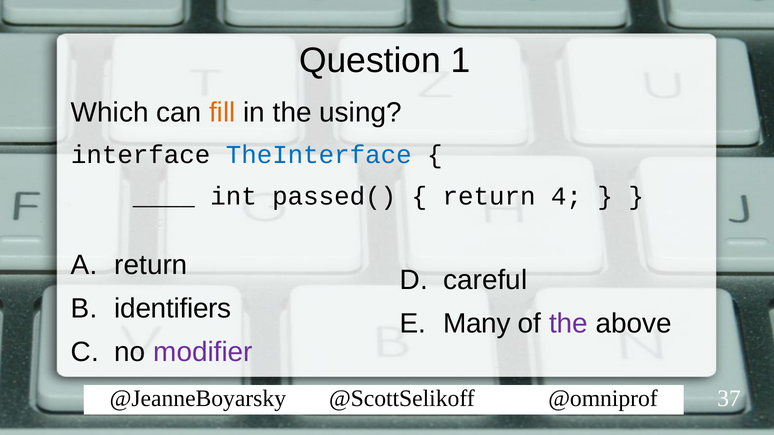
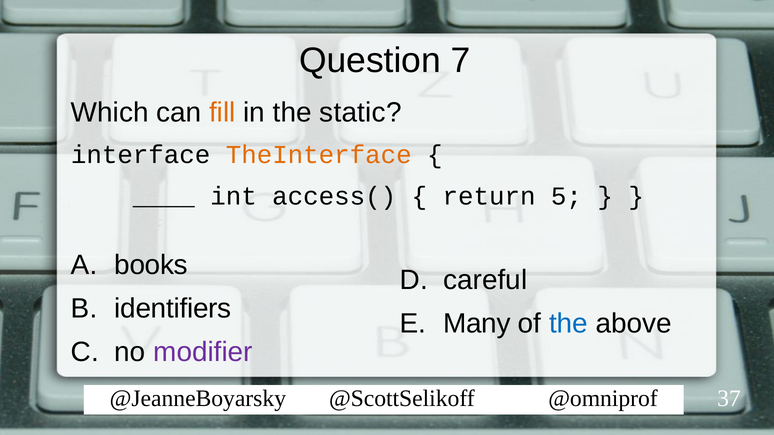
1: 1 -> 7 (461, 60)
using: using -> static (360, 113)
TheInterface colour: blue -> orange (319, 155)
passed(: passed( -> access( (334, 196)
4: 4 -> 5 (566, 196)
return: return -> books (151, 265)
the colour: purple -> blue (568, 324)
